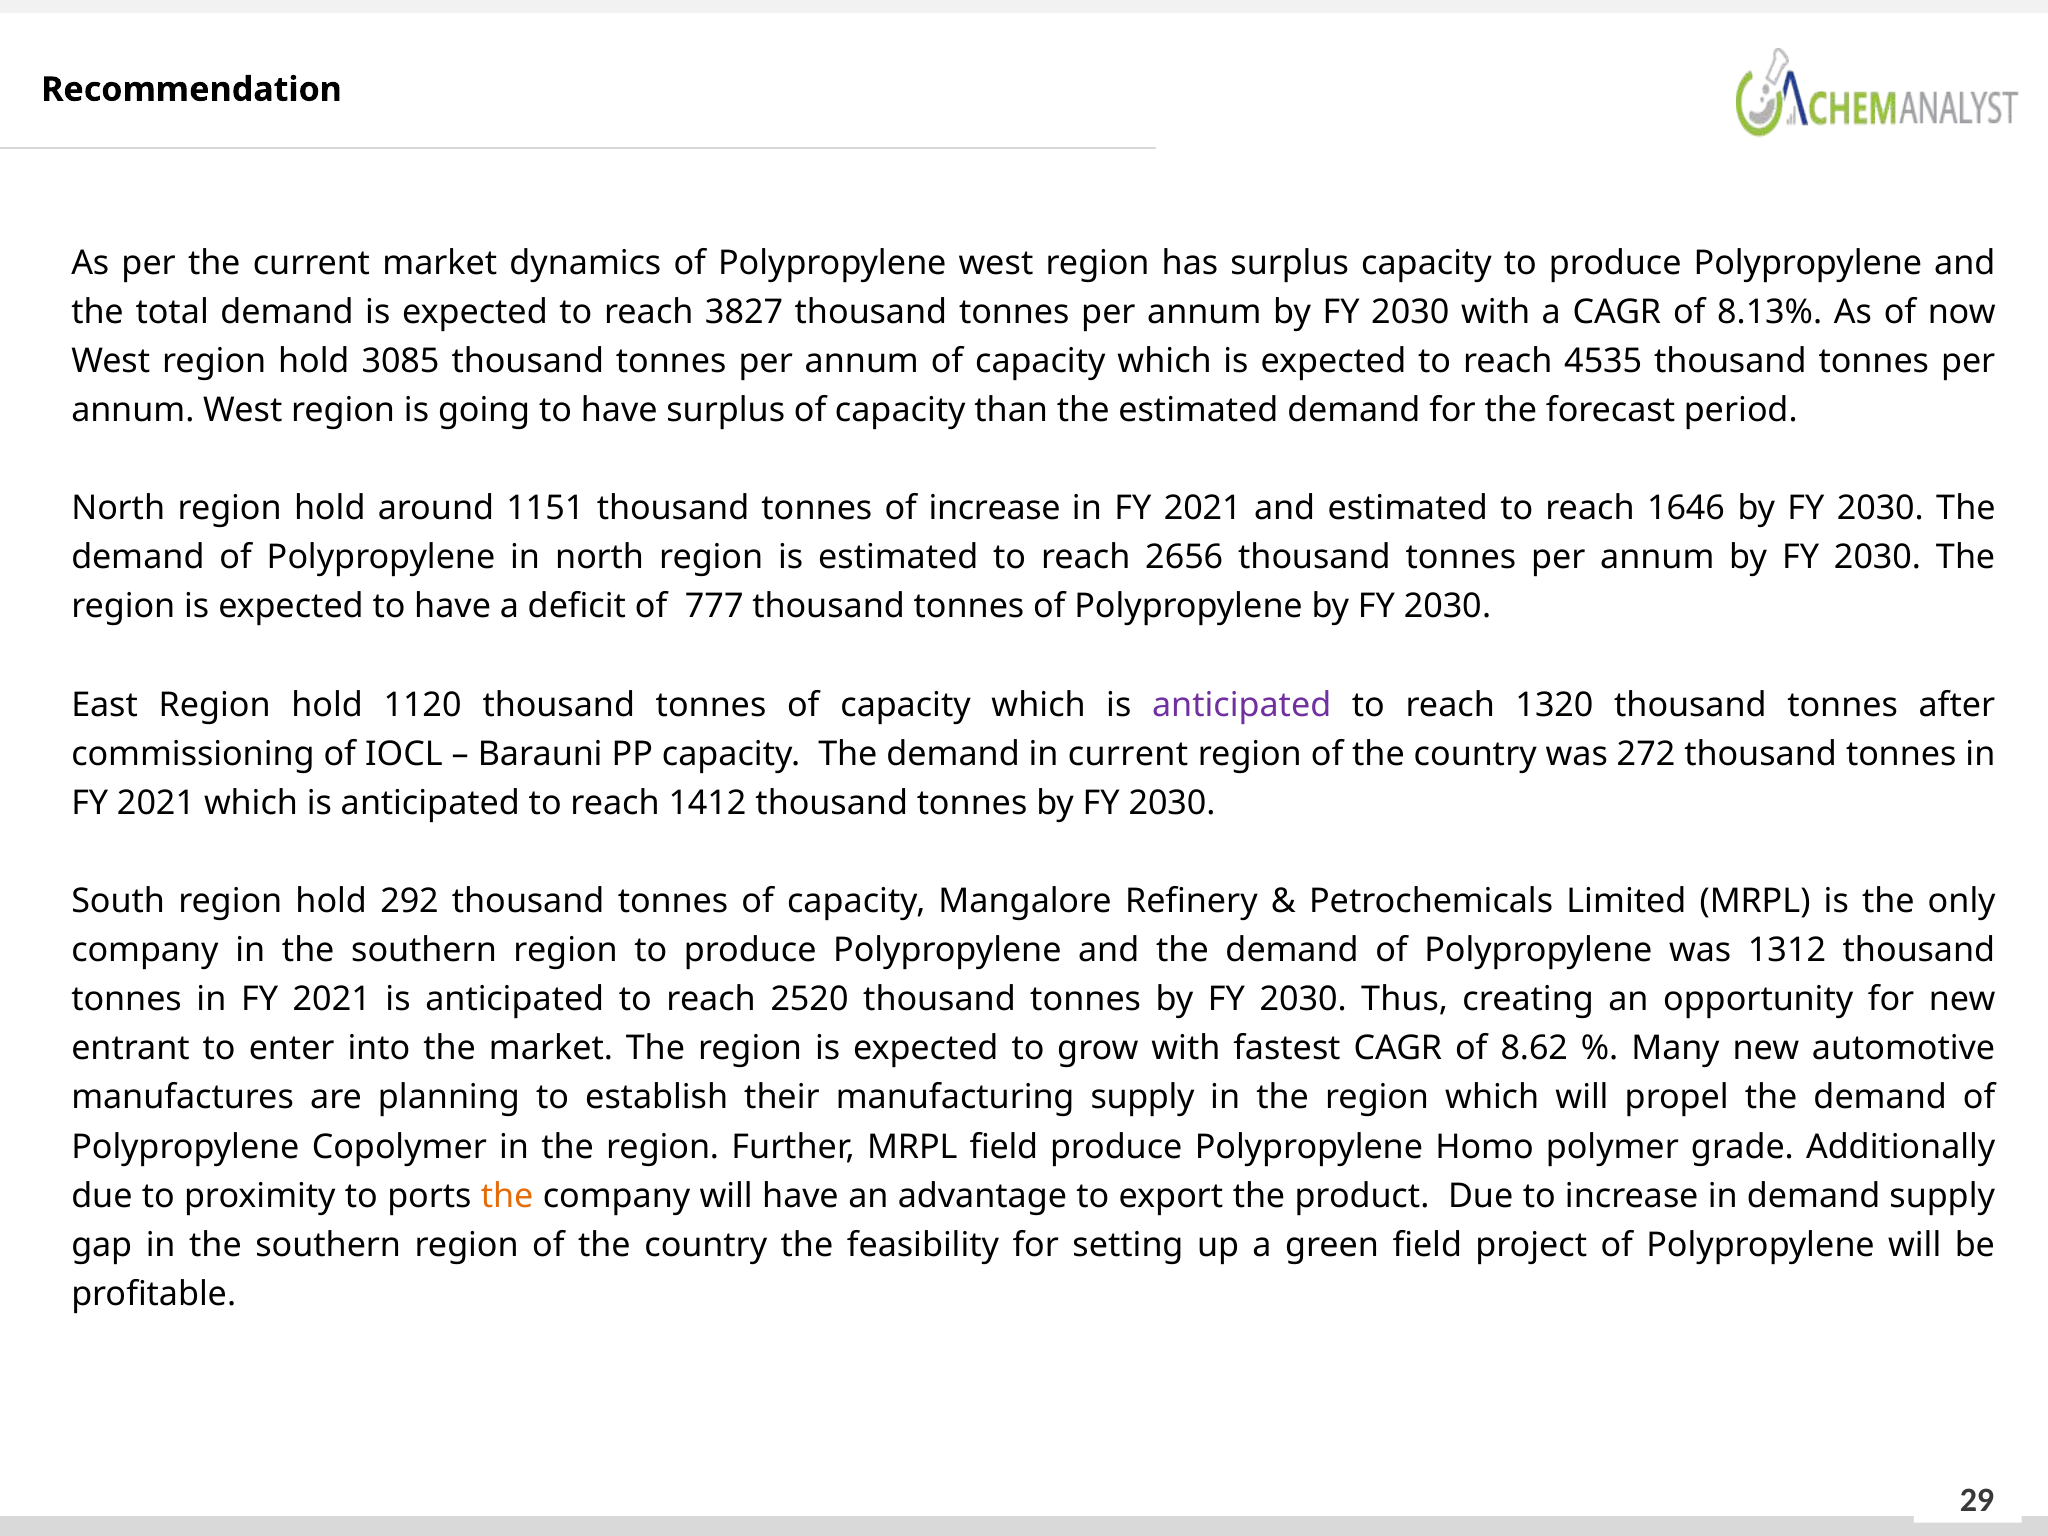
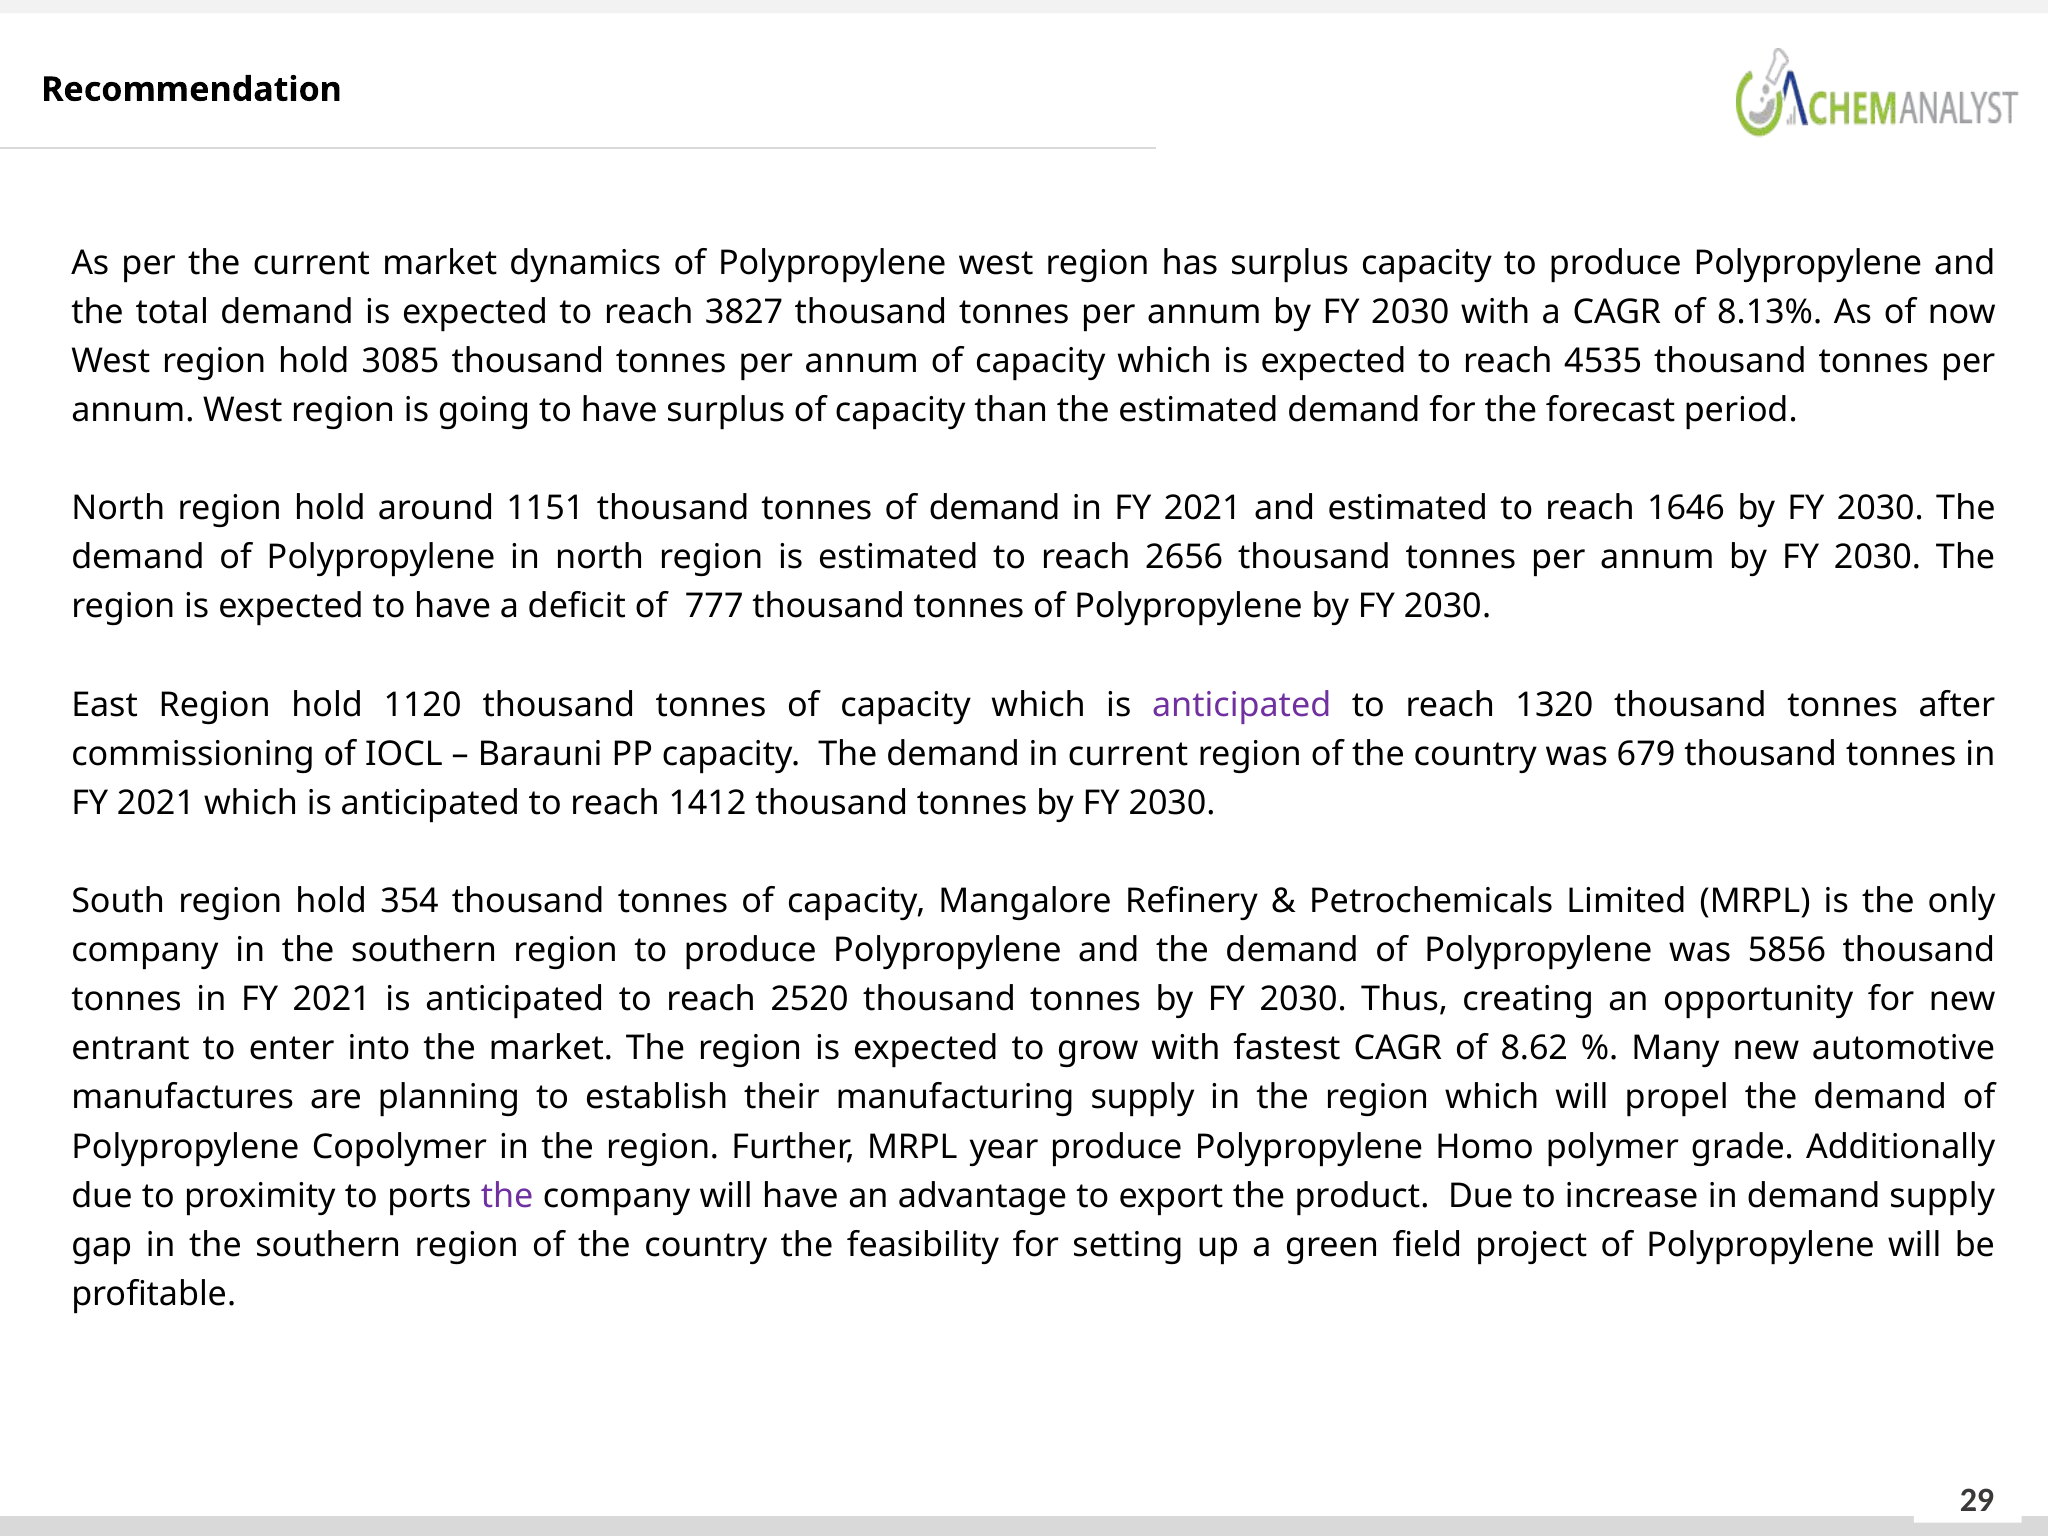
of increase: increase -> demand (995, 508)
272: 272 -> 679 (1646, 754)
292: 292 -> 354 (410, 901)
1312: 1312 -> 5856 (1787, 950)
MRPL field: field -> year (1004, 1147)
the colour: orange -> purple (507, 1196)
